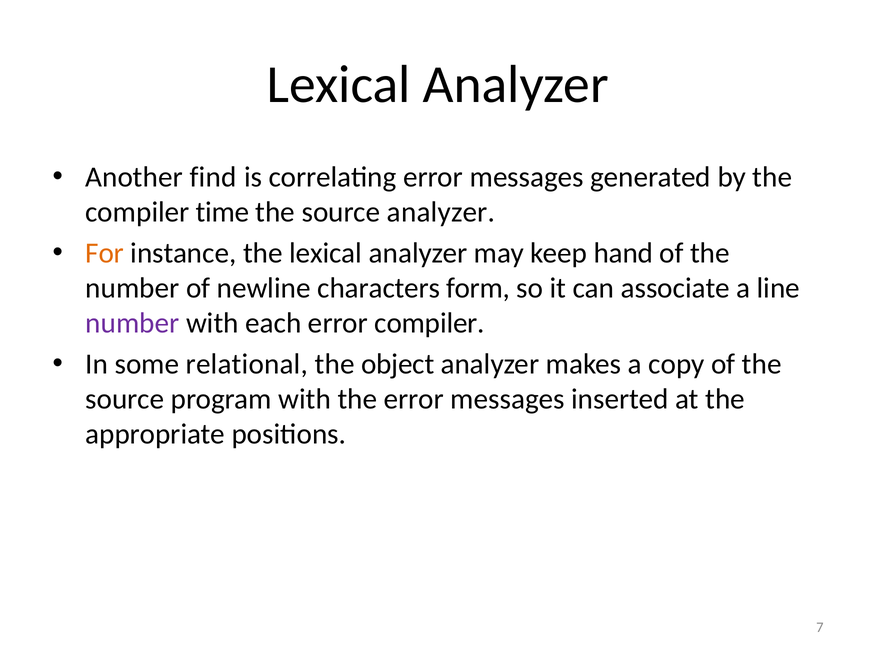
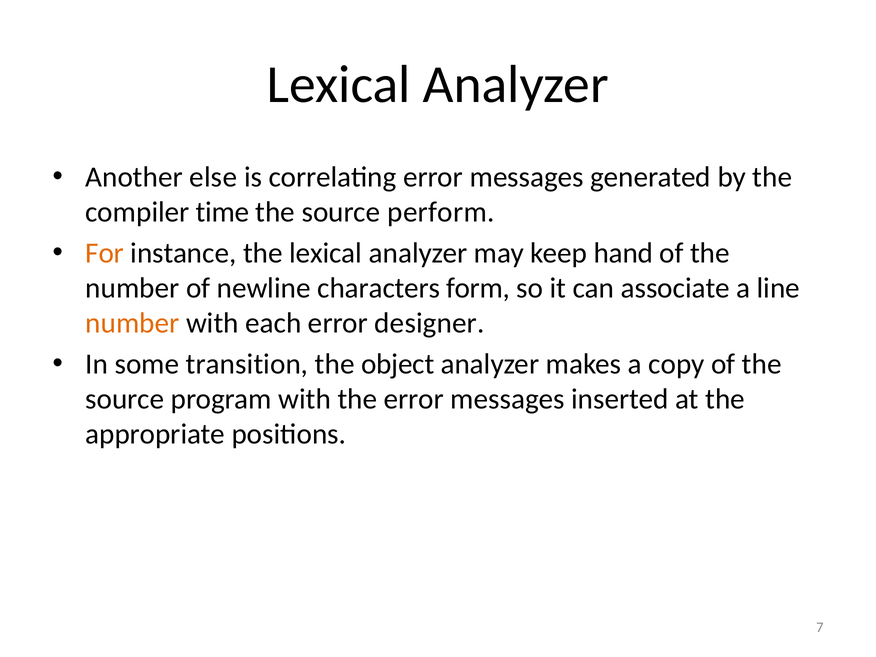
find: find -> else (213, 177)
source analyzer: analyzer -> perform (441, 212)
number colour: purple -> orange (132, 323)
error compiler: compiler -> designer (429, 323)
relational: relational -> transition (247, 364)
